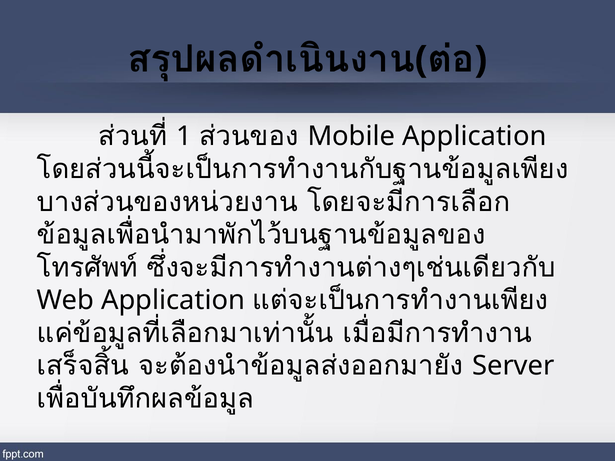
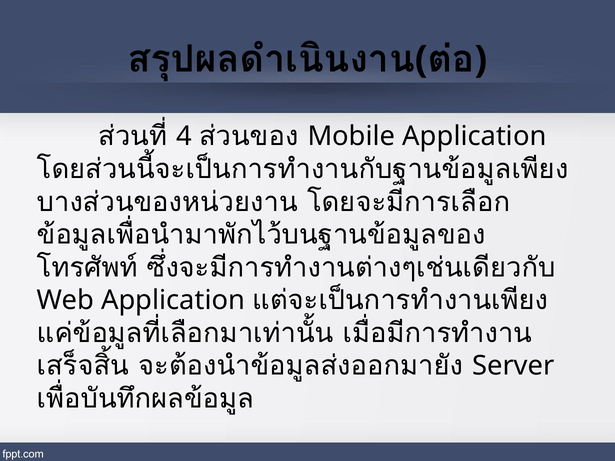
1: 1 -> 4 (184, 136)
